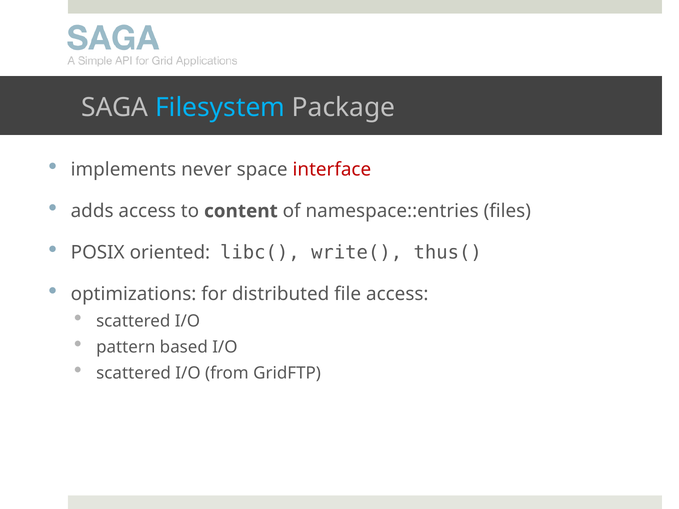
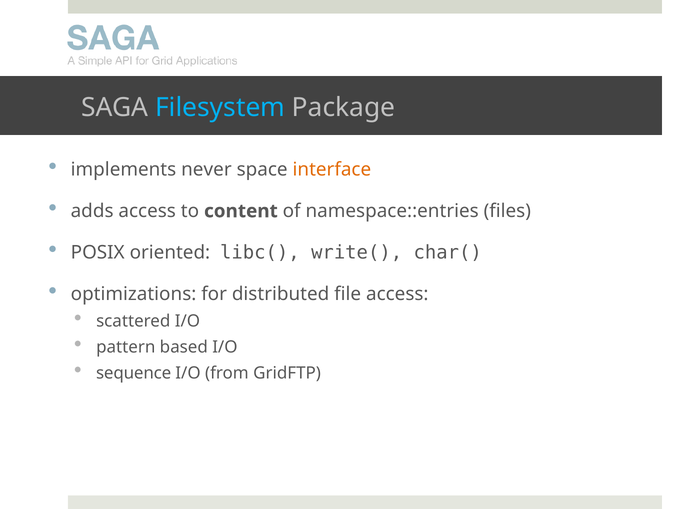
interface colour: red -> orange (332, 170)
thus(: thus( -> char( (448, 253)
scattered: scattered -> sequence (134, 373)
